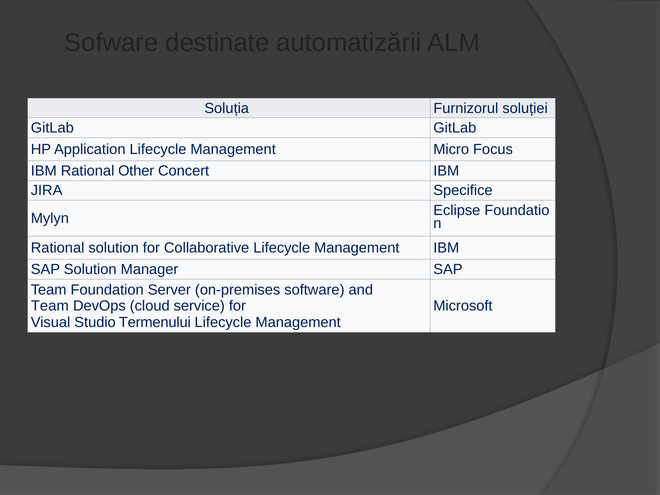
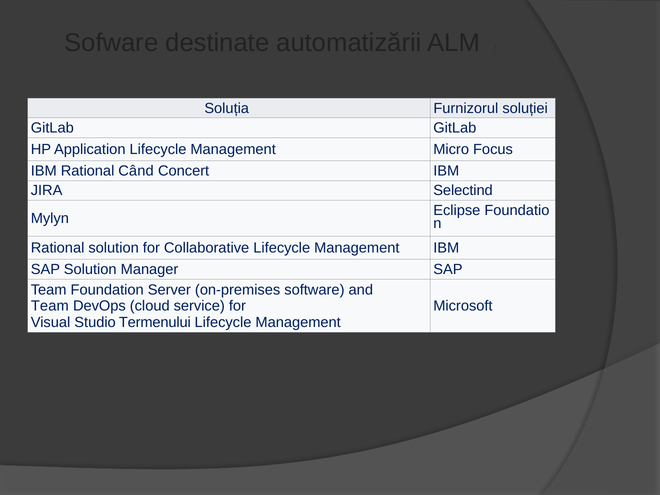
Other: Other -> Când (136, 171)
Specifice: Specifice -> Selectind (463, 191)
